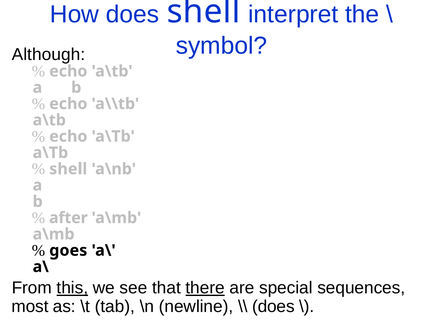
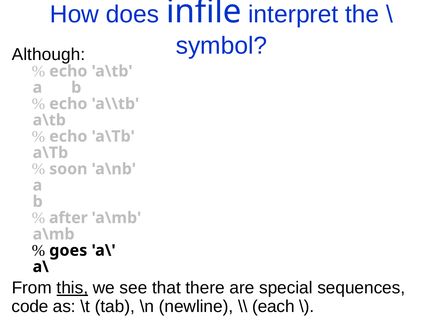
does shell: shell -> infile (204, 12)
shell: shell -> soon (68, 169)
there underline: present -> none (205, 288)
most: most -> code (30, 307)
does: does -> each (273, 307)
